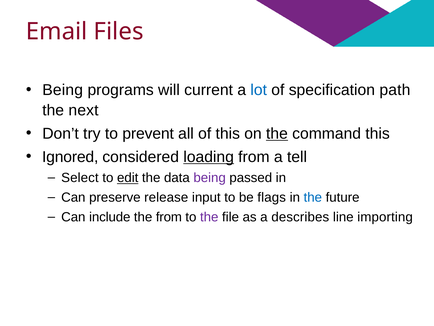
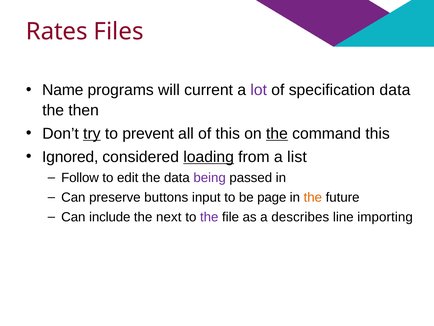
Email: Email -> Rates (57, 31)
Being: Being -> Name (63, 90)
lot colour: blue -> purple (259, 90)
specification path: path -> data (395, 90)
next: next -> then (84, 110)
try underline: none -> present (92, 133)
tell: tell -> list (297, 157)
Select: Select -> Follow (80, 178)
edit underline: present -> none (128, 178)
release: release -> buttons (166, 197)
flags: flags -> page (272, 197)
the colour: blue -> orange (313, 197)
the from: from -> next (169, 217)
